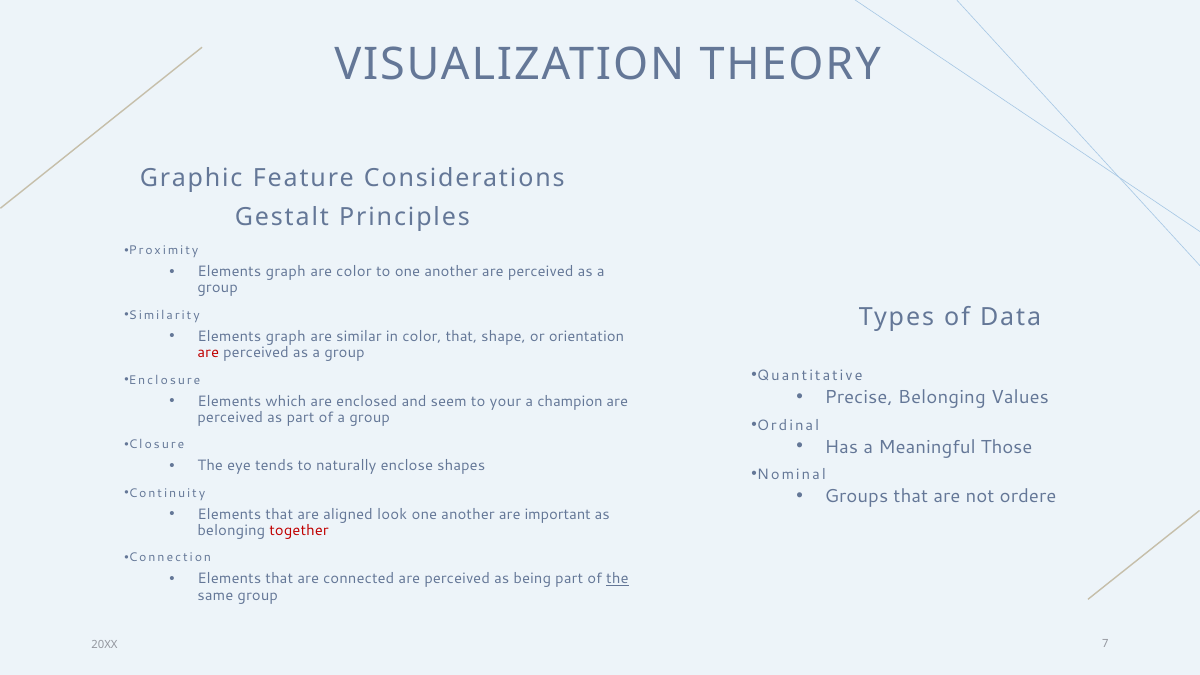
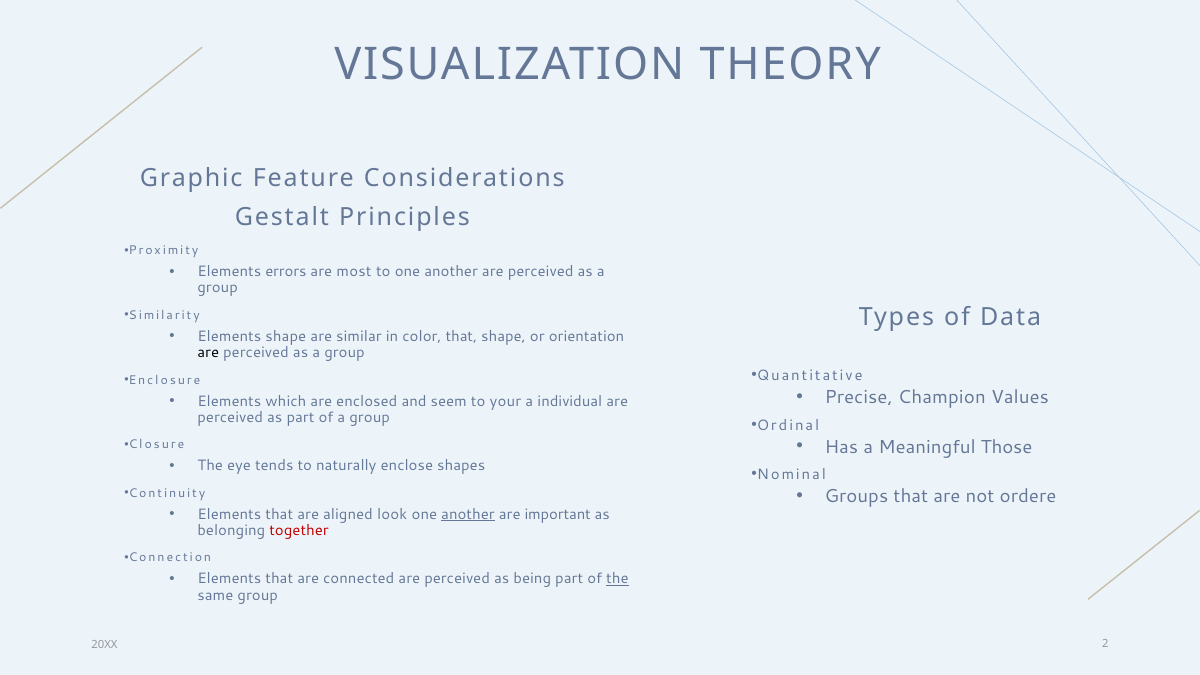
graph: graph -> errors (286, 272)
are color: color -> most (354, 272)
graph: graph -> shape (286, 336)
are colour: red -> black (208, 353)
Precise Belonging: Belonging -> Champion (942, 397)
champion: champion -> individual (570, 401)
another underline: none -> present (468, 514)
7: 7 -> 2 (1105, 643)
